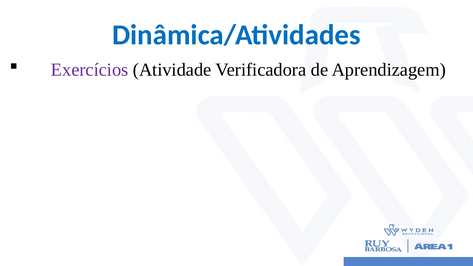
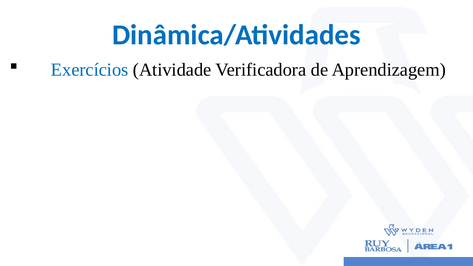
Exercícios colour: purple -> blue (90, 70)
